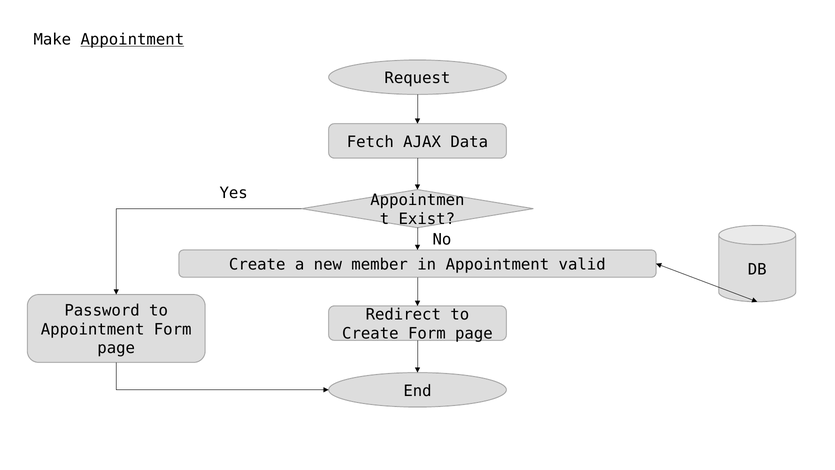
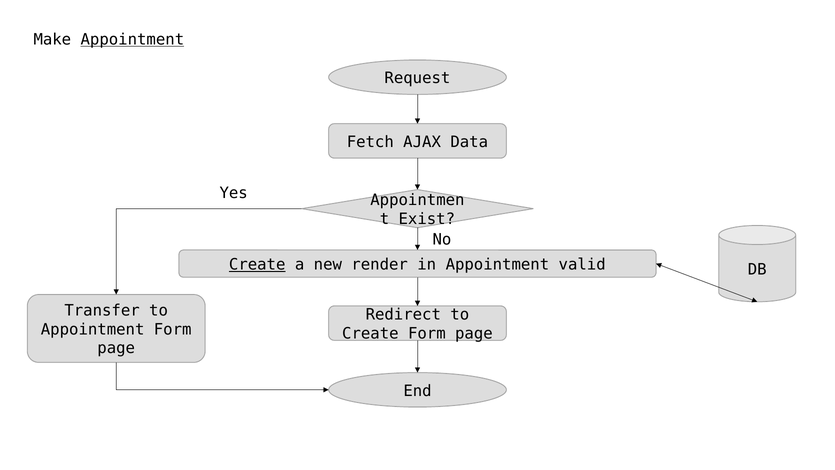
Create underline: none -> present (257, 265)
member: member -> render (380, 265)
Password: Password -> Transfer (102, 311)
